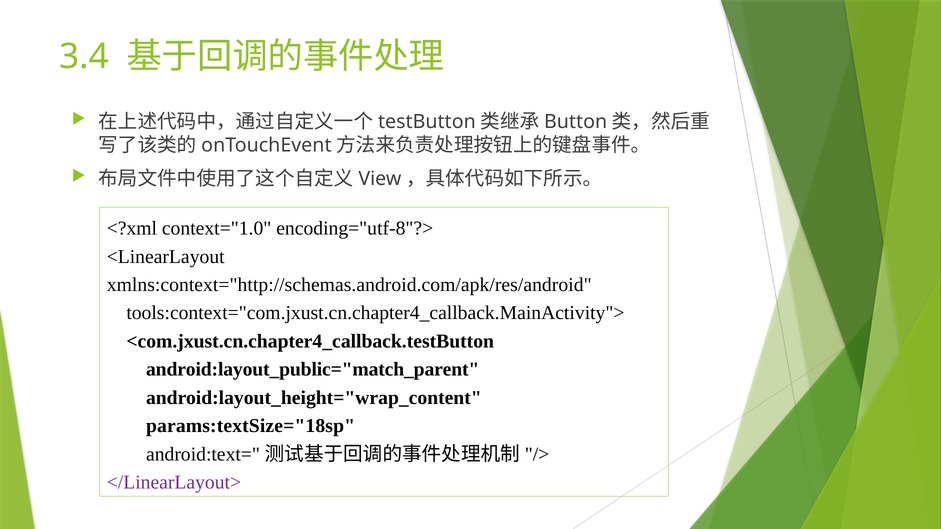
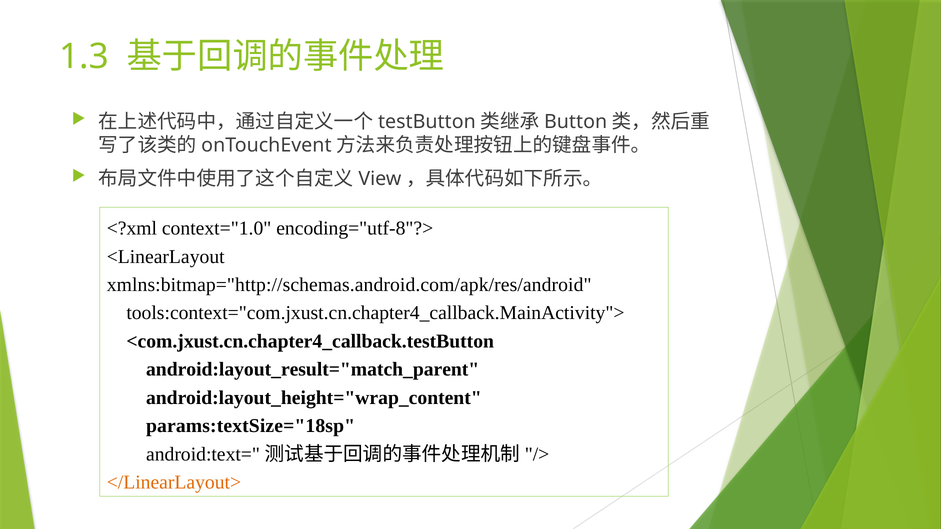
3.4: 3.4 -> 1.3 (84, 57)
xmlns:context="http://schemas.android.com/apk/res/android: xmlns:context="http://schemas.android.com/apk/res/android -> xmlns:bitmap="http://schemas.android.com/apk/res/android (349, 285)
android:layout_public="match_parent: android:layout_public="match_parent -> android:layout_result="match_parent (313, 370)
</LinearLayout> colour: purple -> orange (174, 483)
